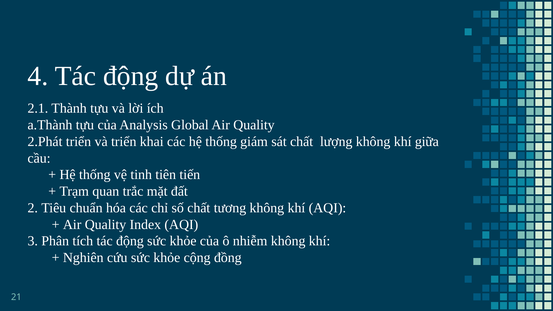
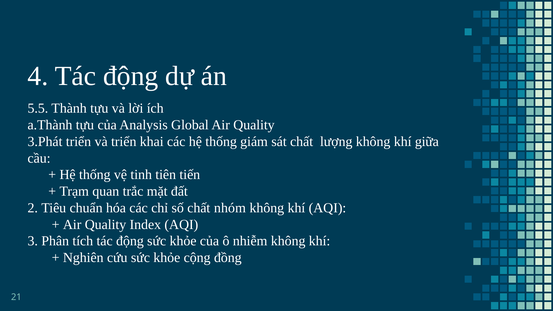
2.1: 2.1 -> 5.5 (38, 108)
2.Phát: 2.Phát -> 3.Phát (45, 142)
tương: tương -> nhóm (230, 208)
